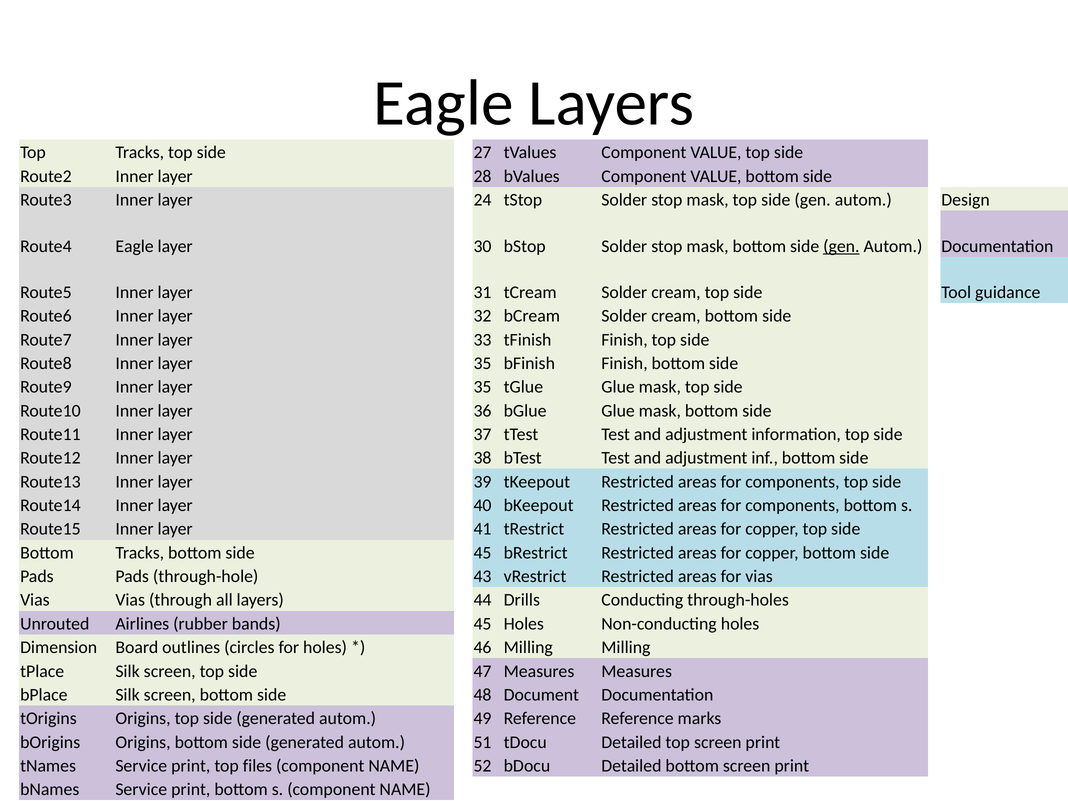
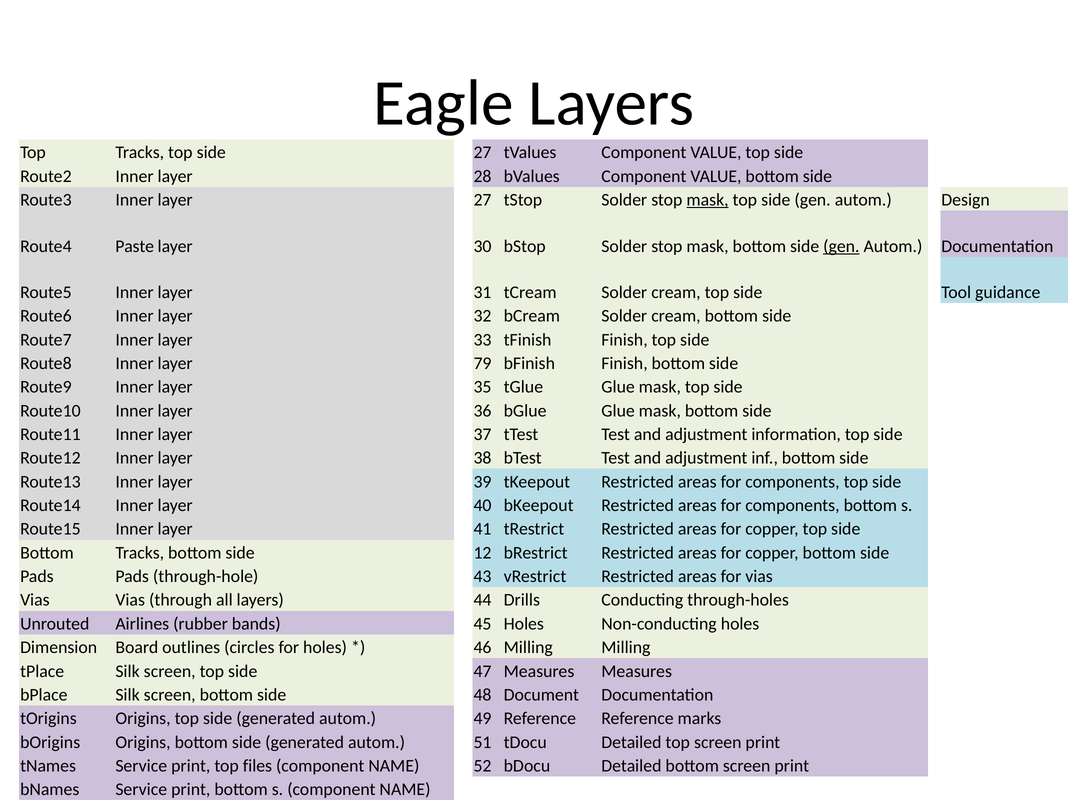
layer 24: 24 -> 27 (483, 200)
mask underline: none -> present (708, 200)
Route4 Eagle: Eagle -> Paste (135, 246)
Route8 Inner layer 35: 35 -> 79 (483, 363)
side 45: 45 -> 12 (483, 553)
